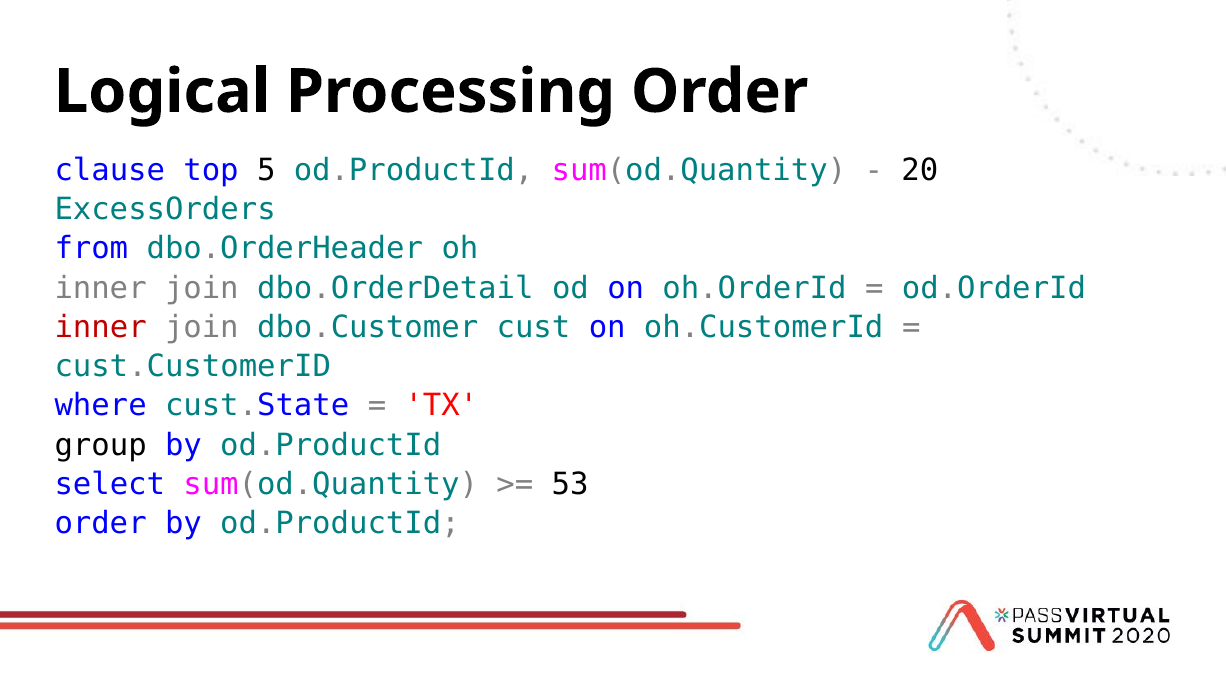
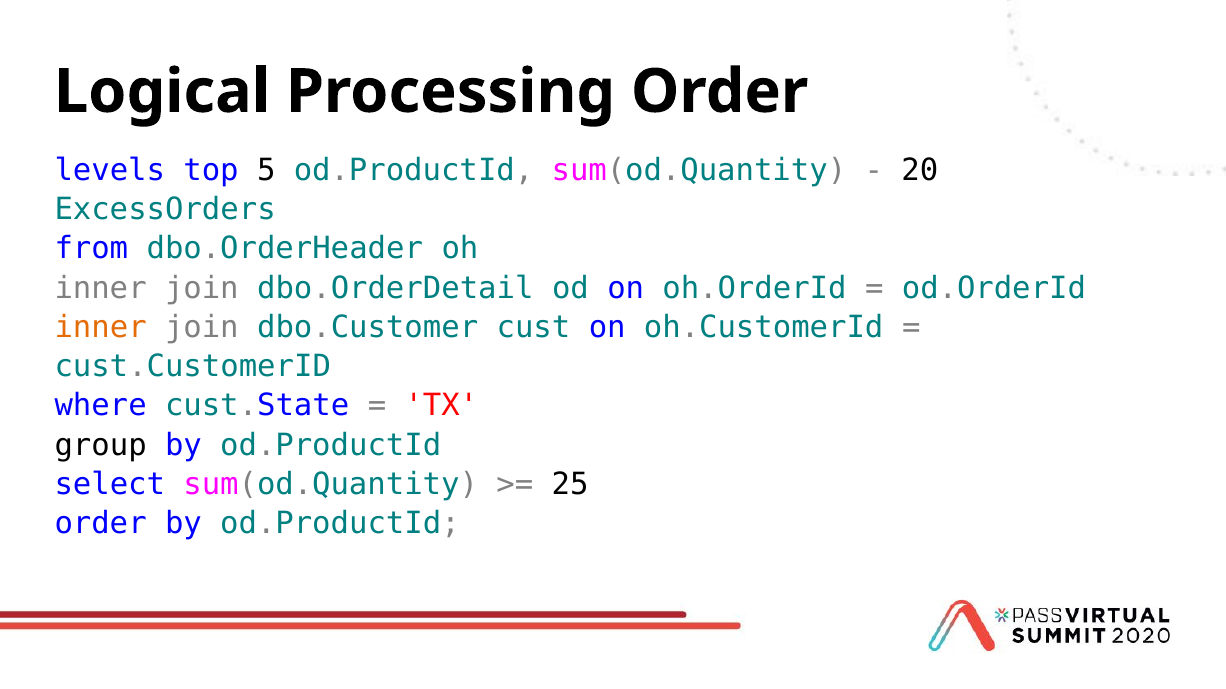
clause: clause -> levels (110, 170)
inner colour: red -> orange (101, 328)
53: 53 -> 25 (570, 485)
